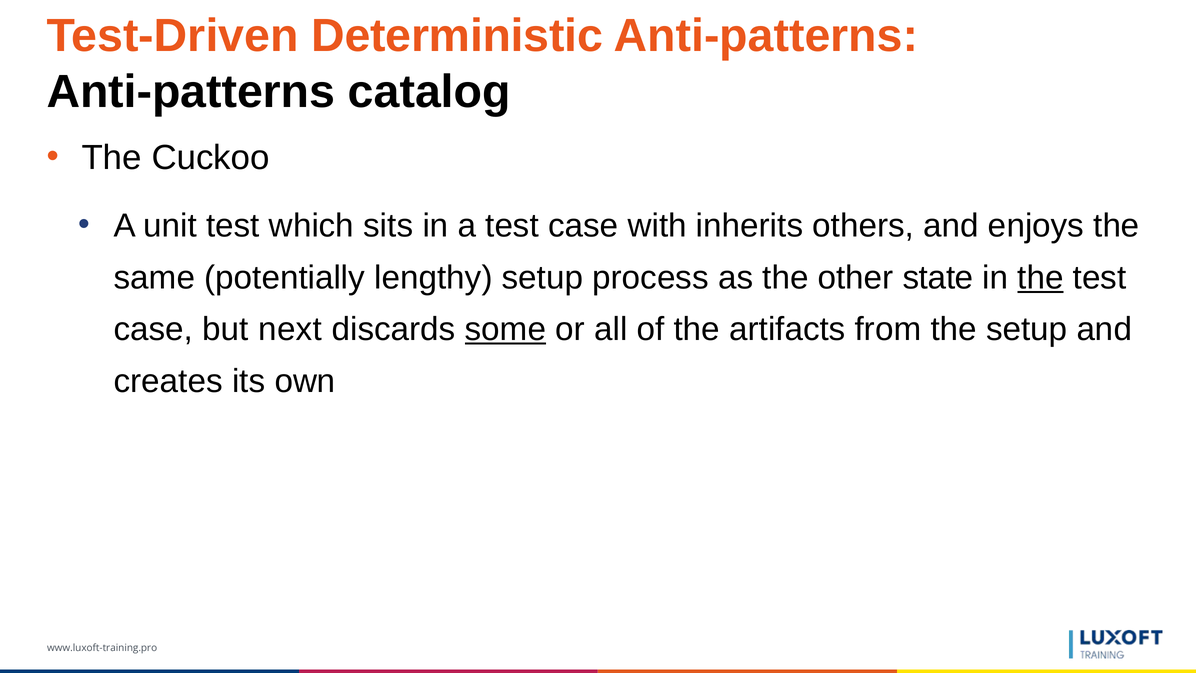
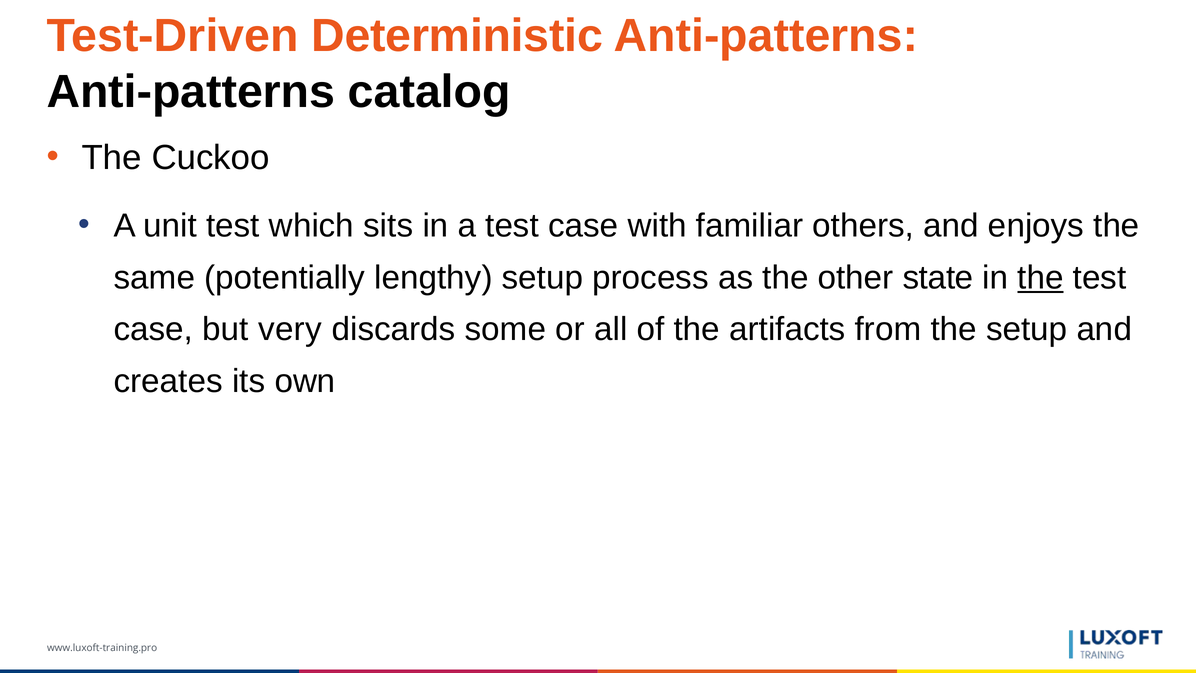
inherits: inherits -> familiar (750, 226)
next: next -> very (290, 329)
some underline: present -> none (505, 329)
